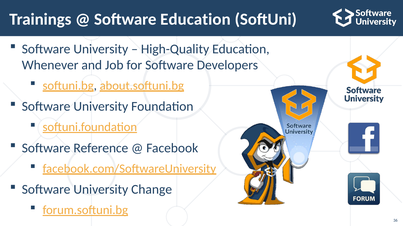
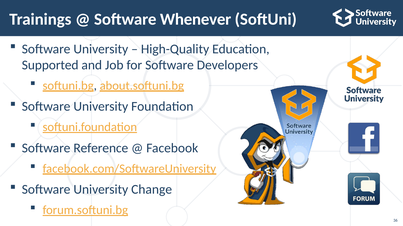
Software Education: Education -> Whenever (196, 19)
Whenever: Whenever -> Supported (50, 65)
